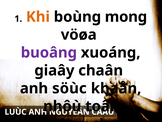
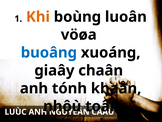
mong: mong -> luoân (126, 17)
buoâng colour: purple -> blue (49, 52)
söùc: söùc -> tónh (69, 88)
